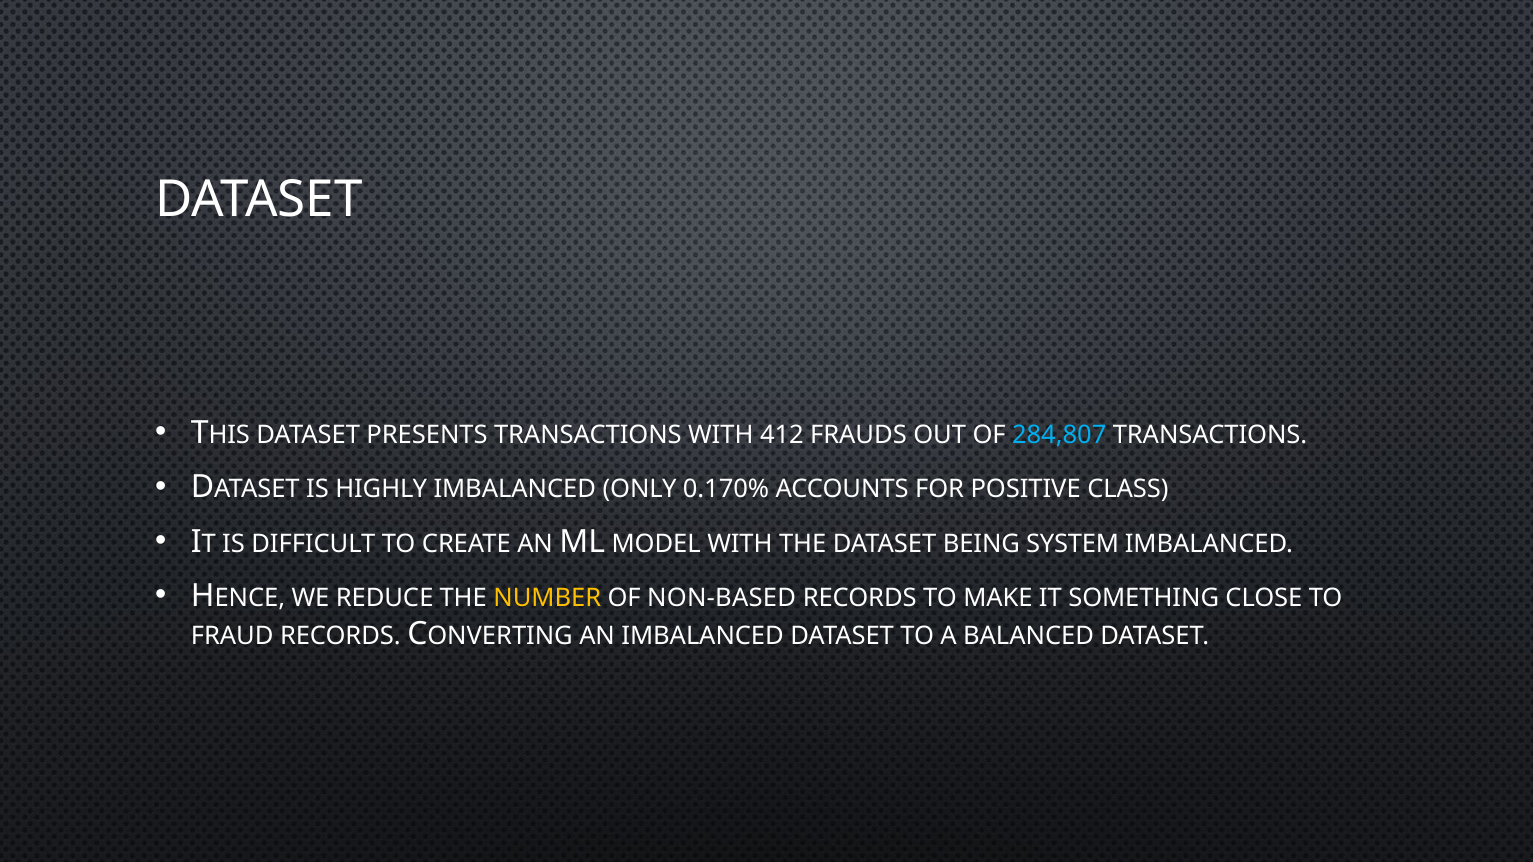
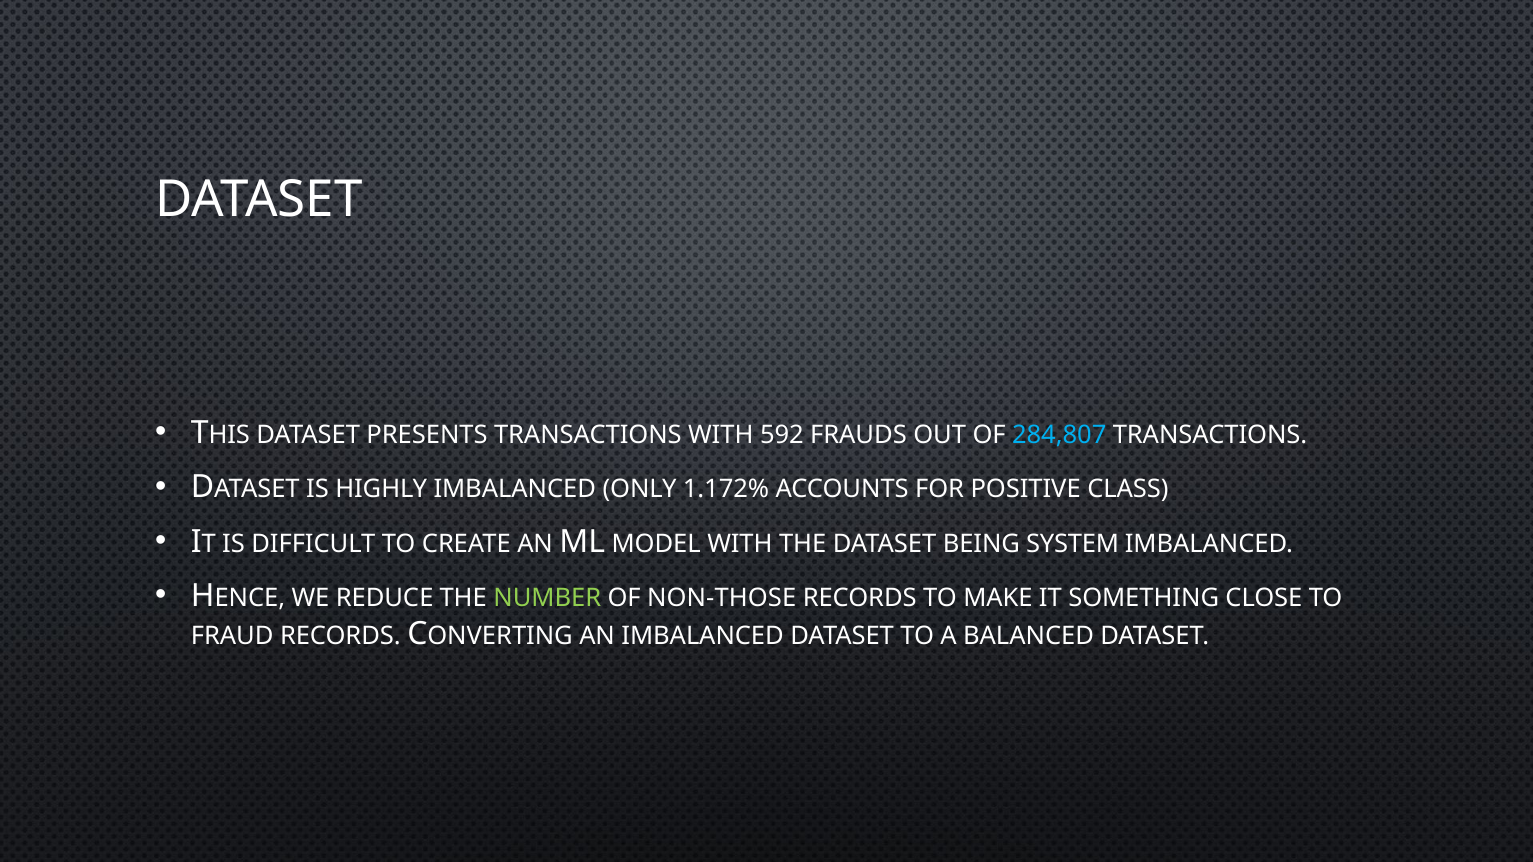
412: 412 -> 592 (782, 435)
0.170%: 0.170% -> 1.172% (726, 490)
NUMBER colour: yellow -> light green (547, 598)
NON-BASED: NON-BASED -> NON-THOSE (722, 598)
